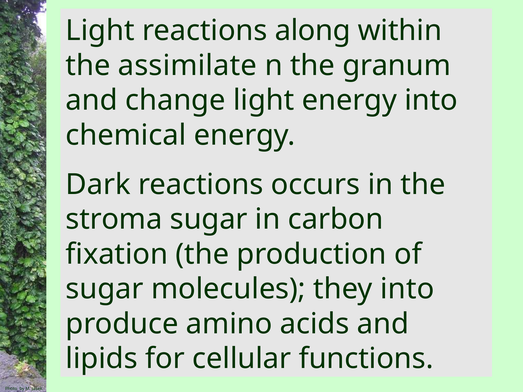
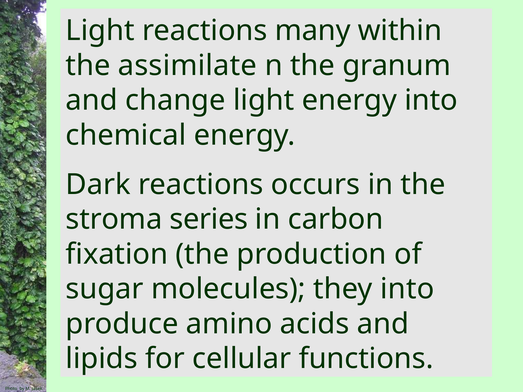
along: along -> many (313, 31)
stroma sugar: sugar -> series (209, 220)
